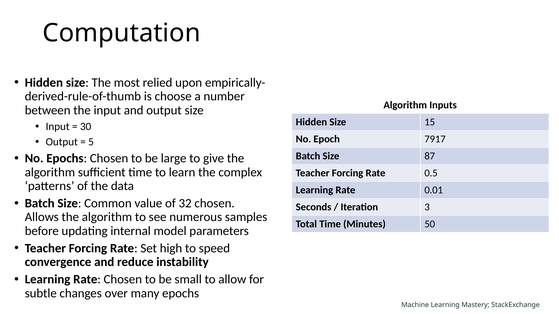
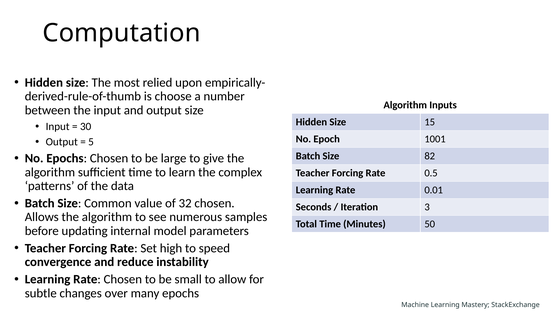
7917: 7917 -> 1001 (435, 139)
87: 87 -> 82 (430, 156)
